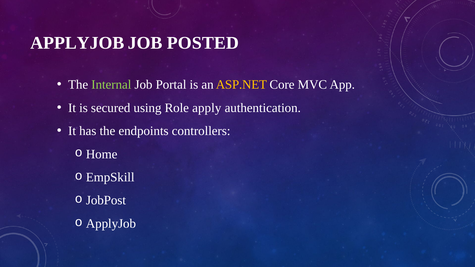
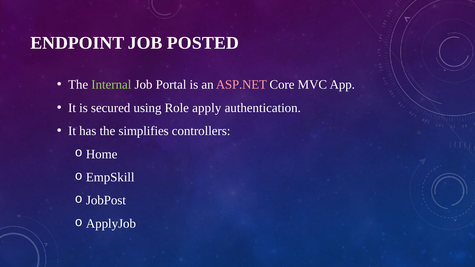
APPLYJOB: APPLYJOB -> ENDPOINT (77, 43)
ASP.NET colour: yellow -> pink (241, 85)
endpoints: endpoints -> simplifies (144, 131)
